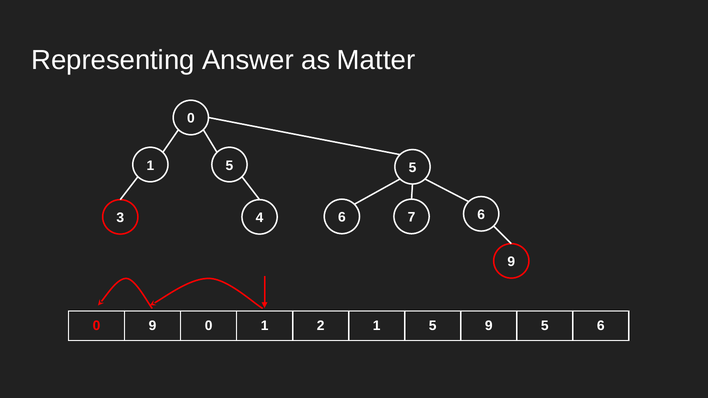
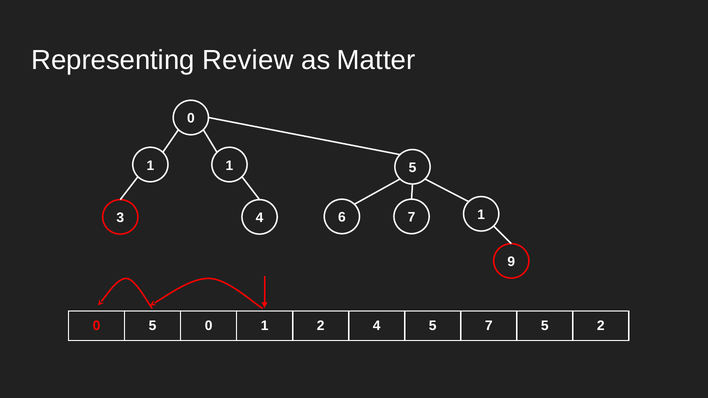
Answer: Answer -> Review (248, 60)
5: 5 -> 1 (229, 166)
6 6: 6 -> 1 (481, 215)
0 9: 9 -> 5 (153, 326)
2 1: 1 -> 4 (377, 326)
5 9: 9 -> 7 (489, 326)
6: 6 -> 2 (601, 326)
